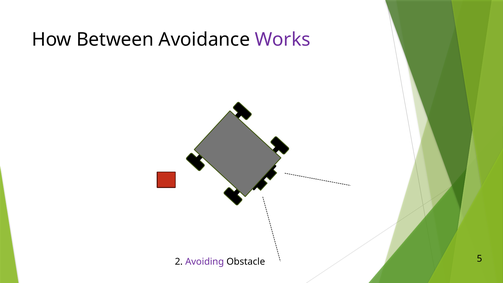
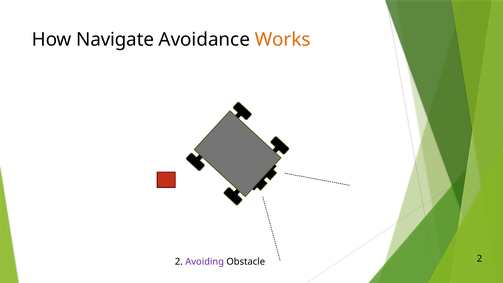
Between: Between -> Navigate (115, 40)
Works colour: purple -> orange (283, 40)
Obstacle 5: 5 -> 2 (479, 259)
